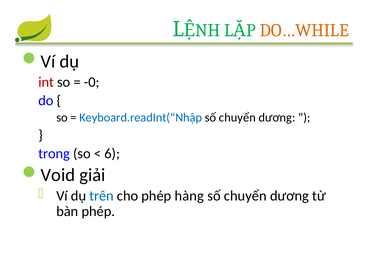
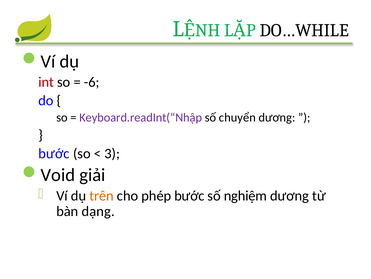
DO…WHILE colour: orange -> black (304, 30)
-0: -0 -> -6 (92, 82)
Keyboard.readInt(“Nhập colour: blue -> purple (141, 117)
trong: trong -> bước (54, 153)
6: 6 -> 3 (112, 153)
trên colour: blue -> orange (102, 195)
phép hàng: hàng -> bước (189, 195)
chuyển: chuyển -> nghiệm (245, 195)
bàn phép: phép -> dạng (98, 211)
